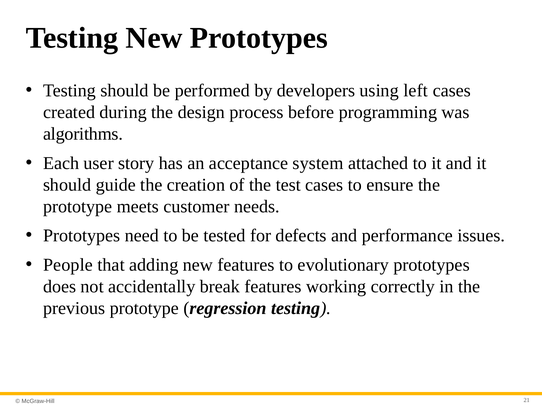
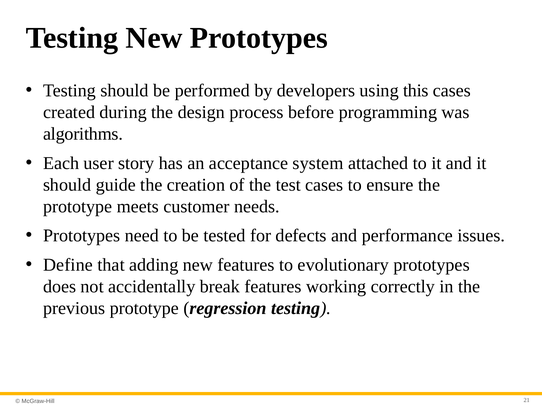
left: left -> this (416, 91)
People: People -> Define (68, 265)
